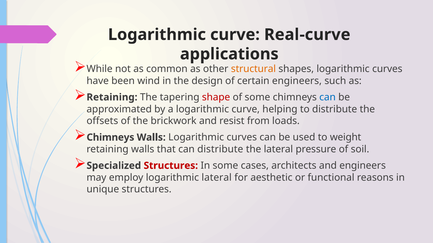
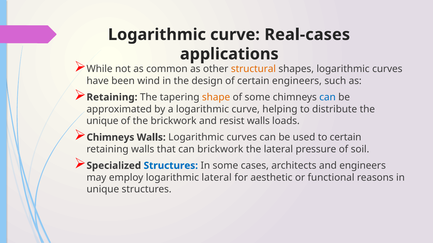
Real-curve: Real-curve -> Real-cases (307, 35)
shape colour: red -> orange (216, 97)
offsets: offsets -> unique (102, 121)
resist from: from -> walls (258, 121)
to weight: weight -> certain (346, 138)
can distribute: distribute -> brickwork (220, 150)
Structures colour: red -> blue (171, 166)
